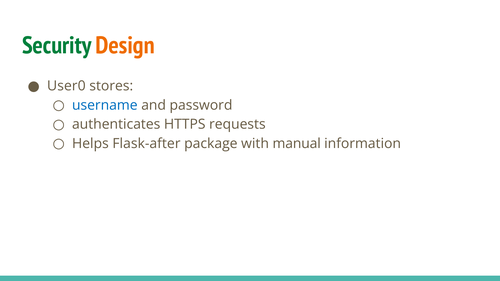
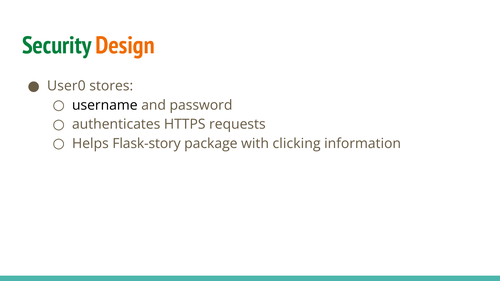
username colour: blue -> black (105, 105)
Flask-after: Flask-after -> Flask-story (147, 144)
manual: manual -> clicking (297, 144)
